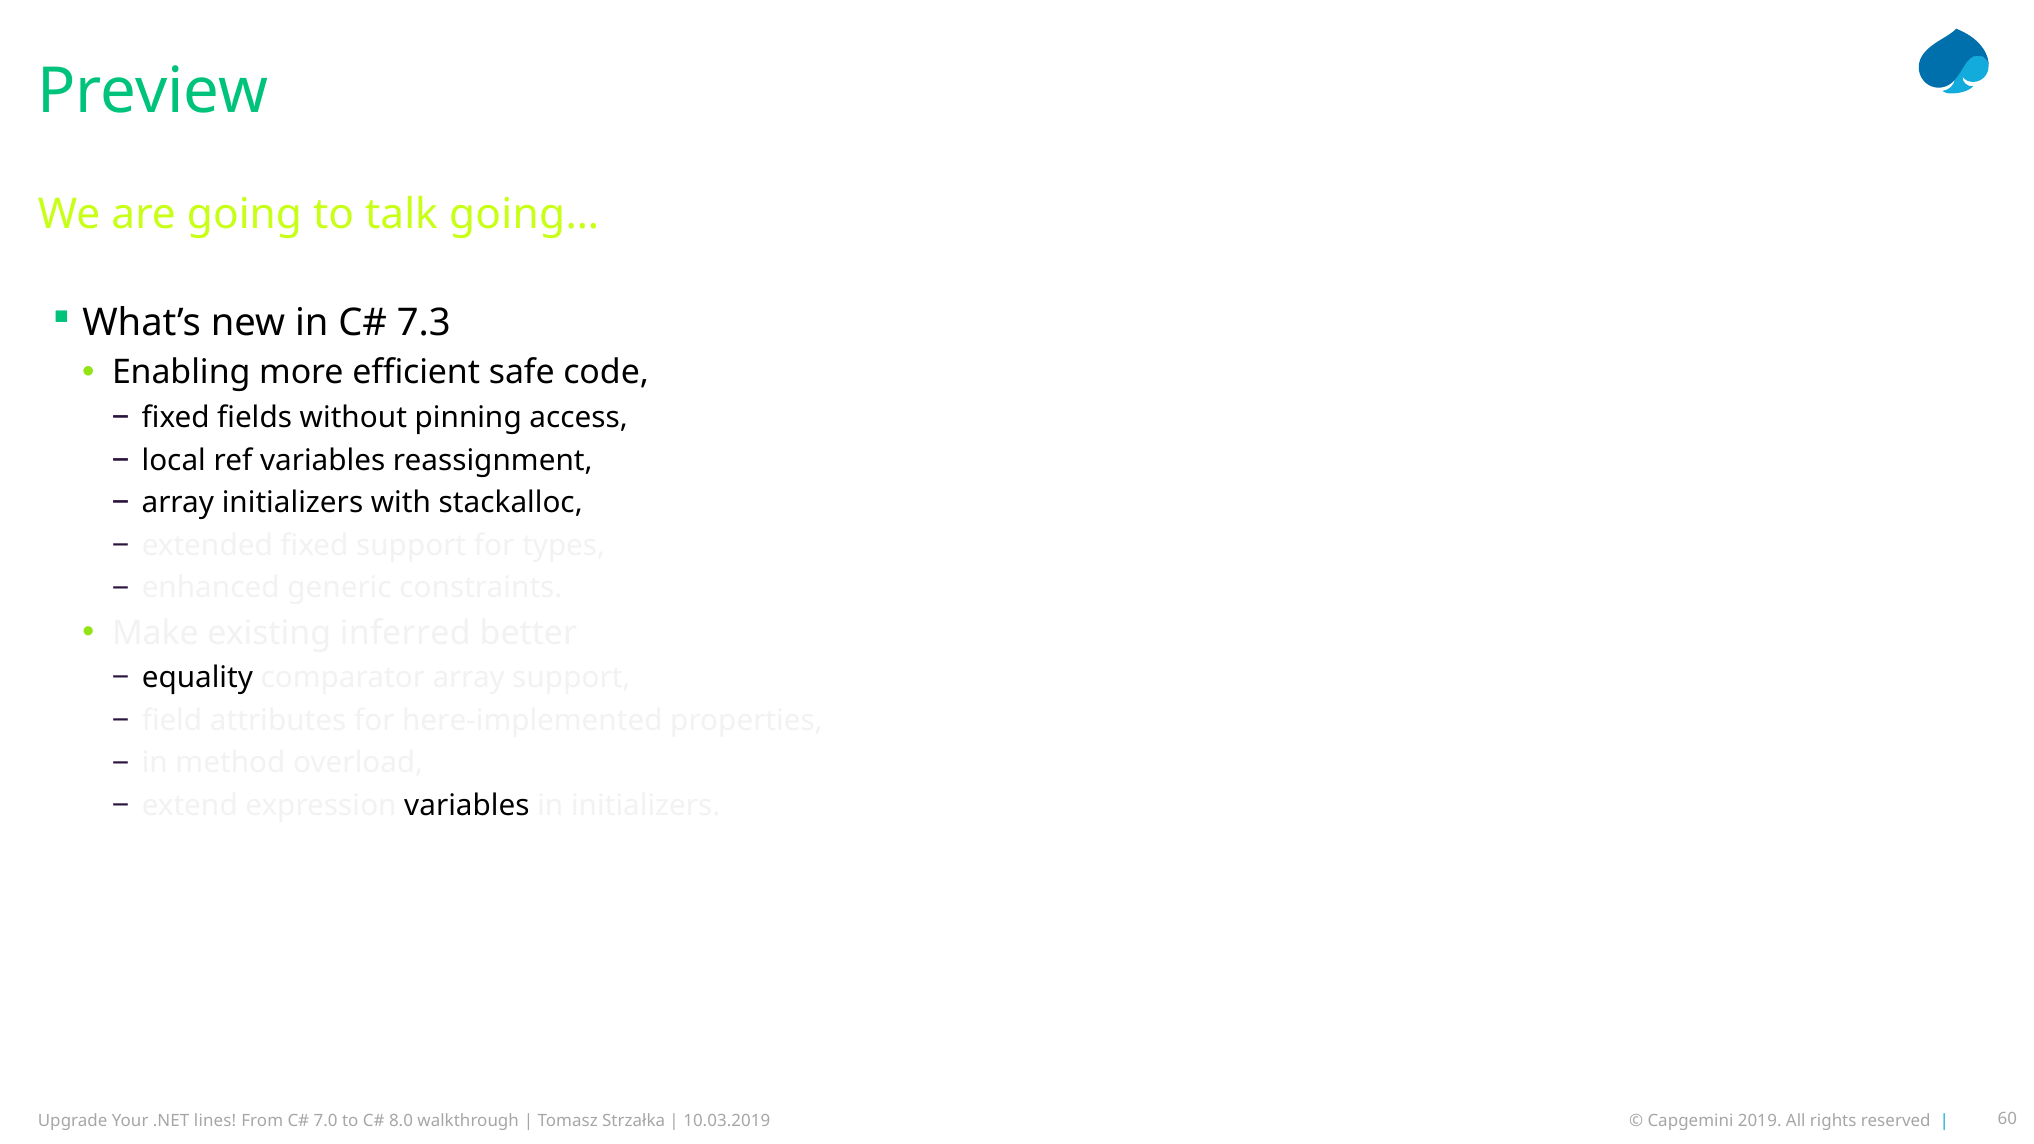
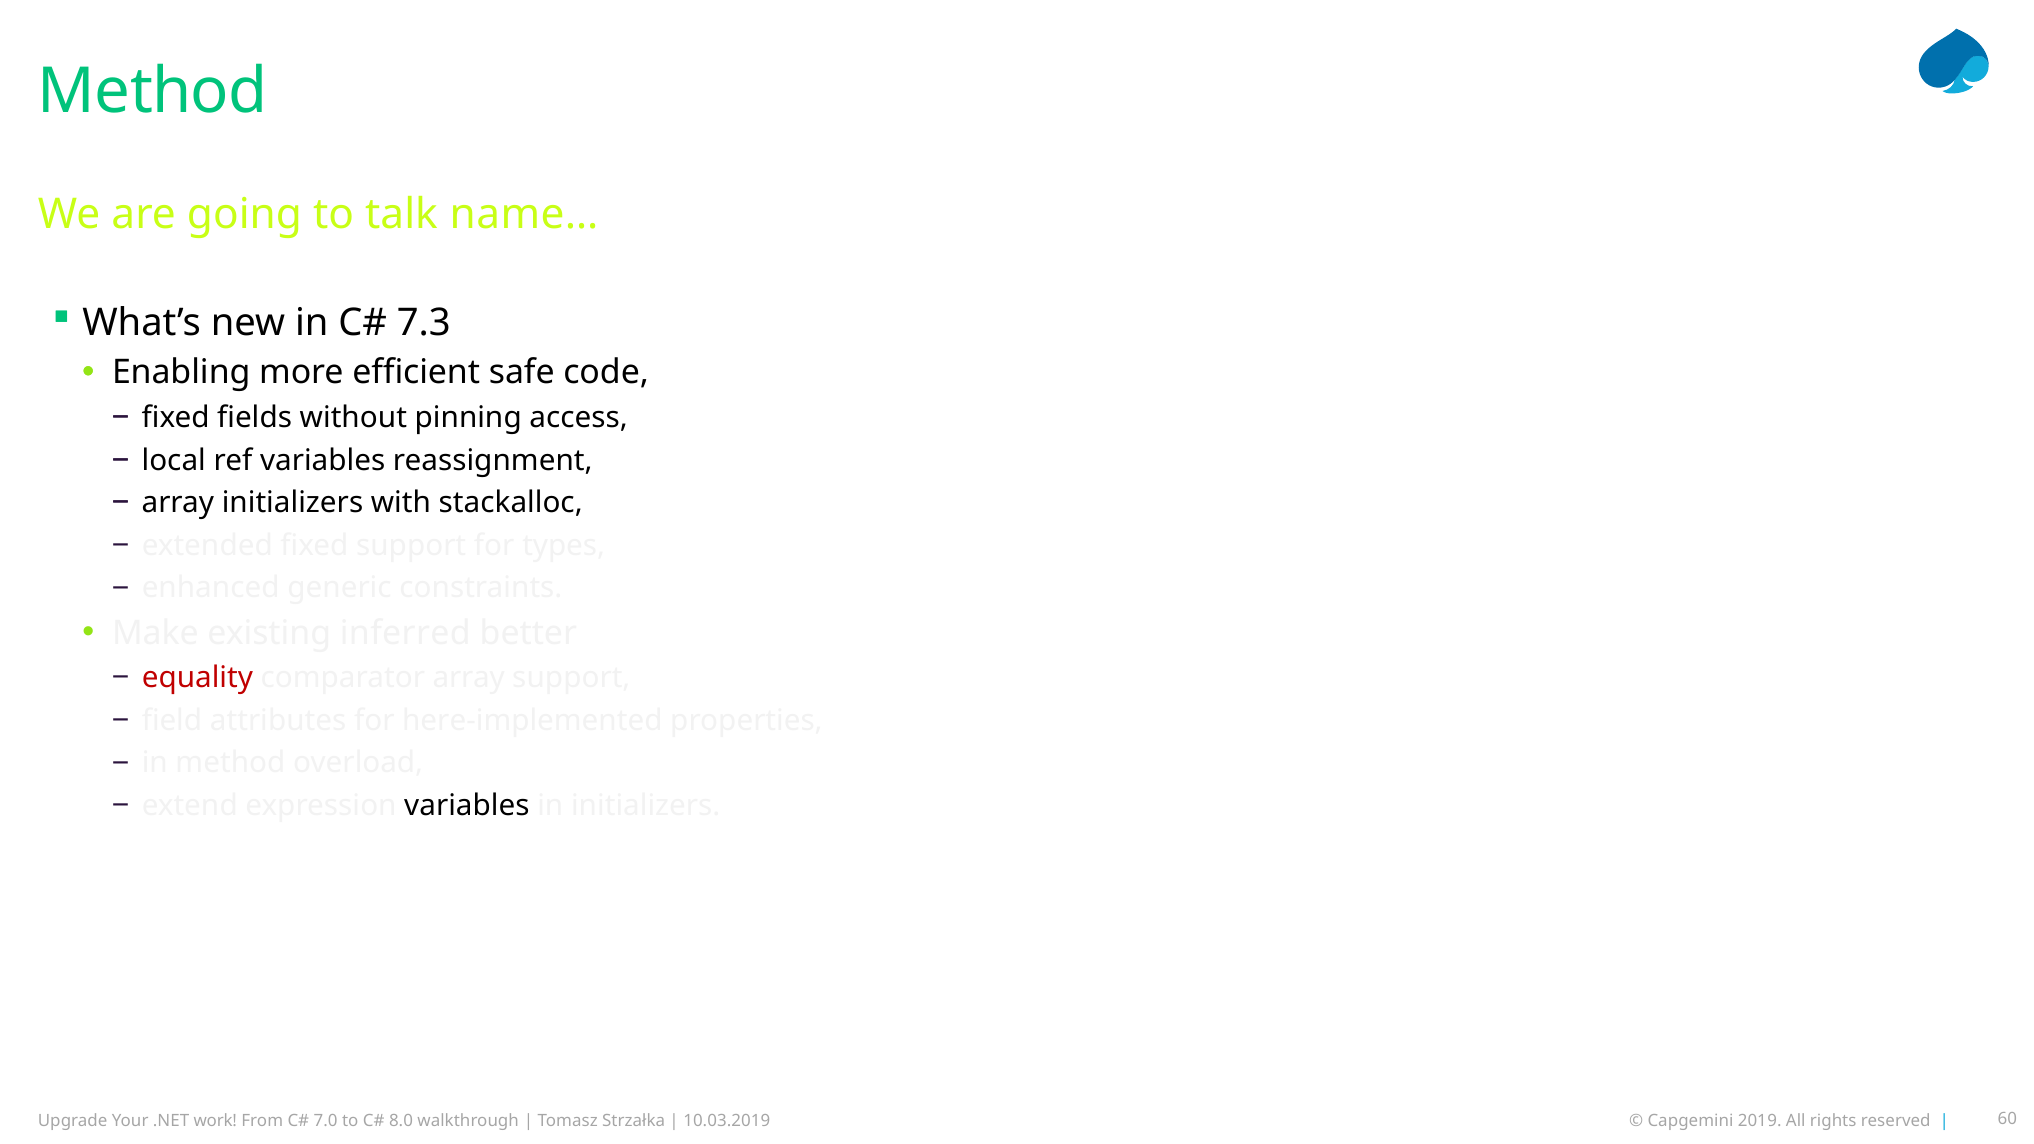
Preview: Preview -> Method (153, 92)
going…: going… -> name… (524, 214)
equality colour: black -> red (197, 678)
lines: lines -> work (215, 1121)
